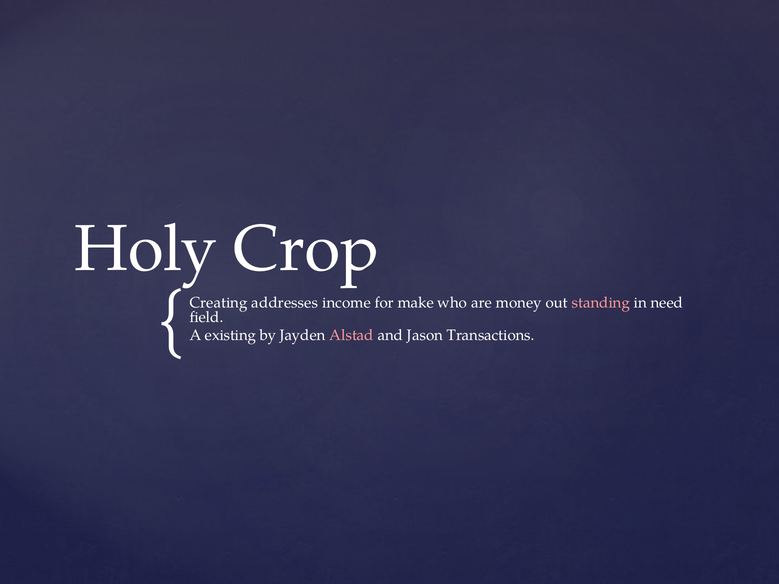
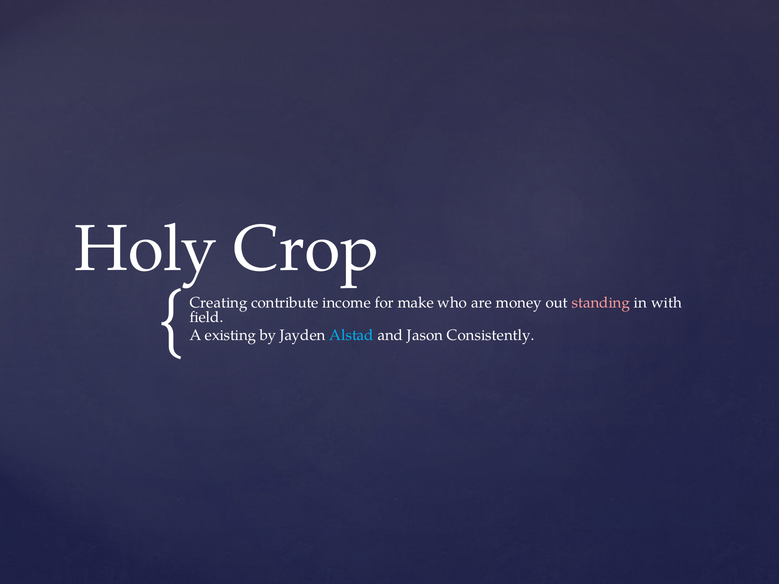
addresses: addresses -> contribute (285, 303)
need: need -> with (667, 303)
Alstad colour: pink -> light blue (352, 335)
Transactions: Transactions -> Consistently (491, 335)
